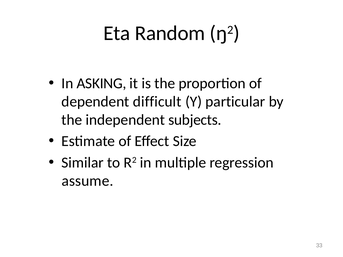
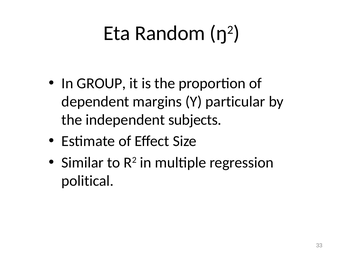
ASKING: ASKING -> GROUP (101, 83)
difficult: difficult -> margins (157, 102)
assume: assume -> political (88, 181)
